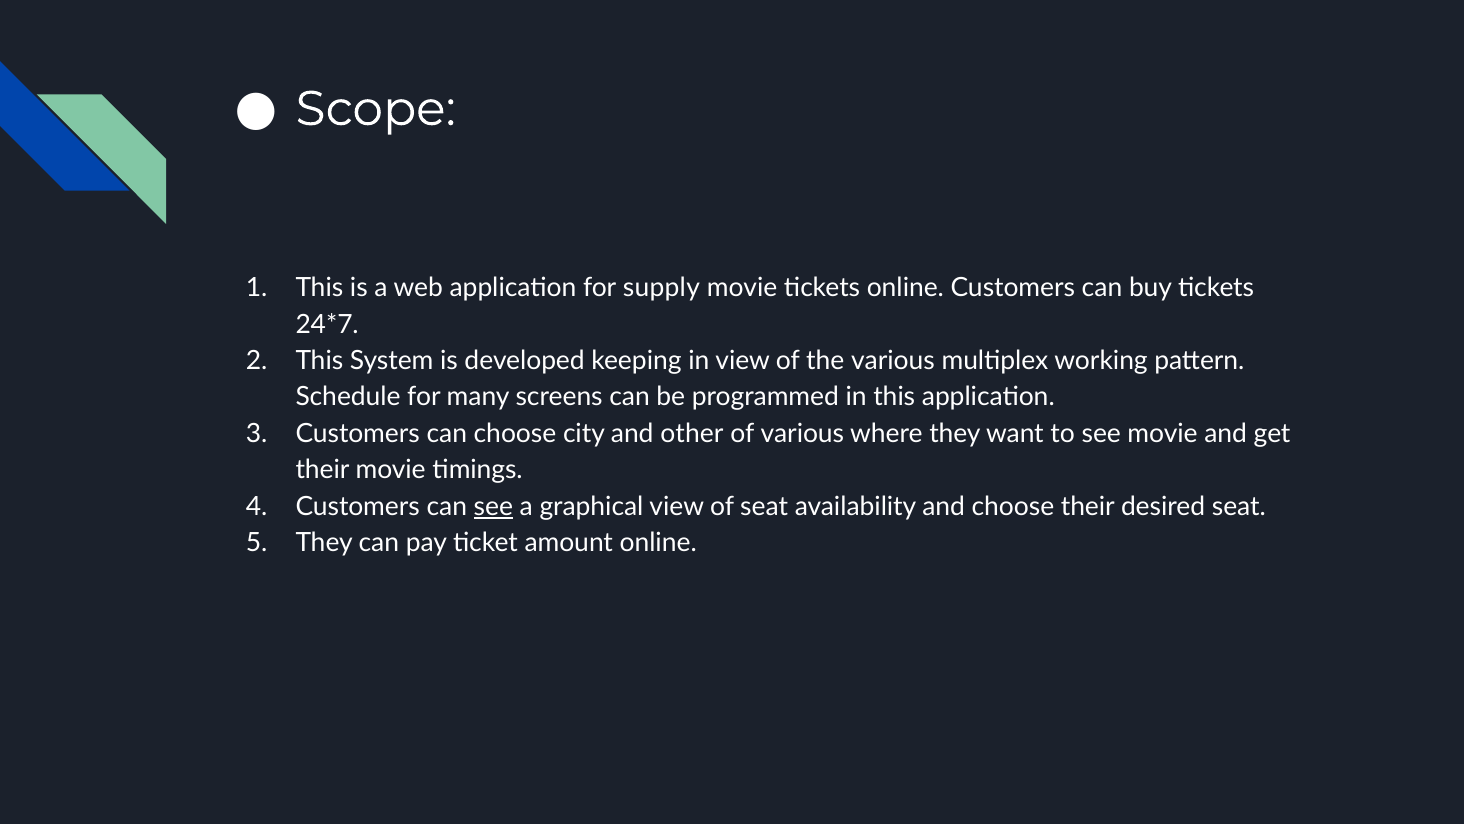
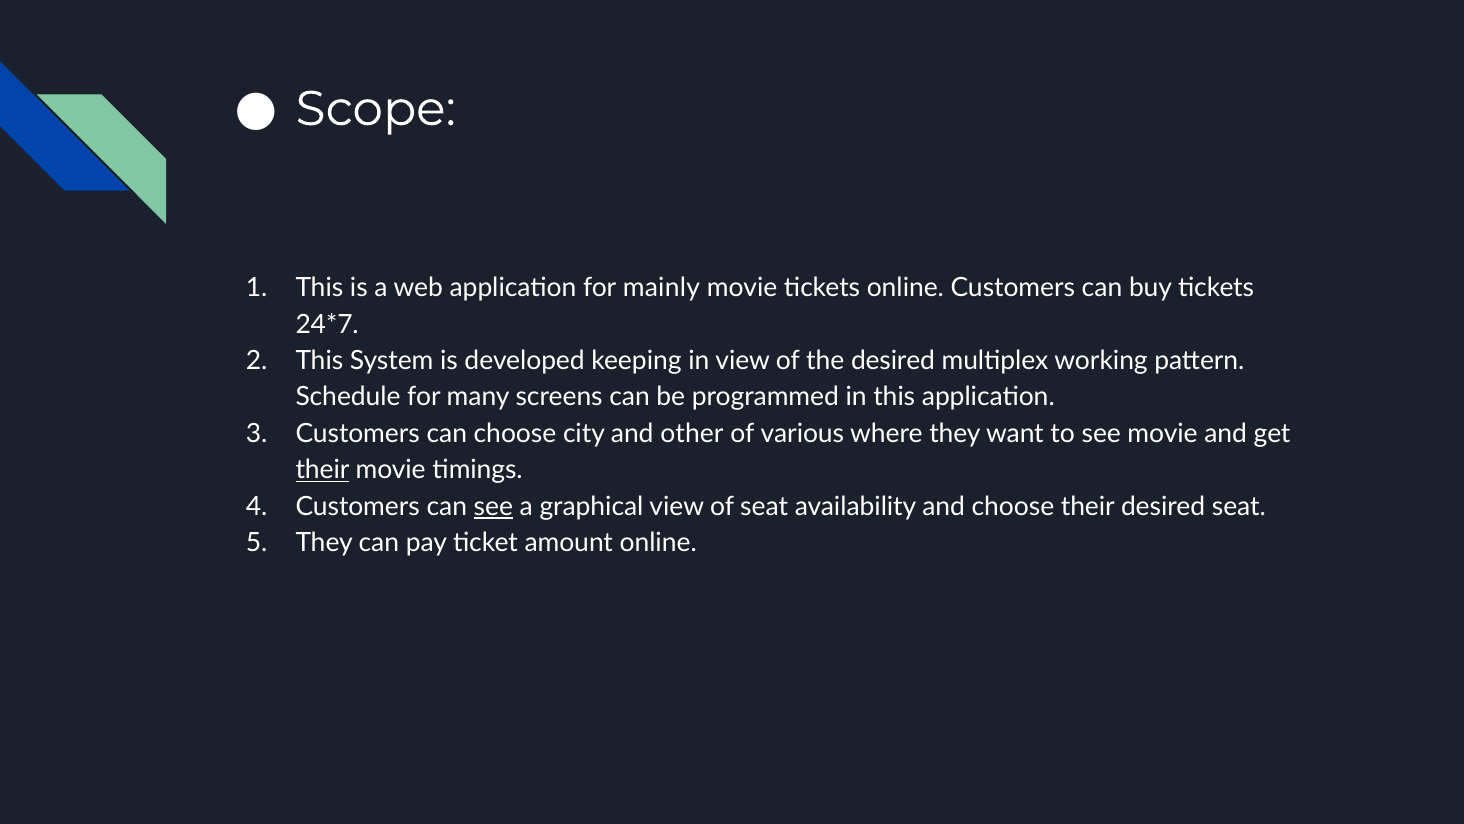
supply: supply -> mainly (661, 288)
the various: various -> desired (893, 361)
their underline: none -> present (322, 470)
